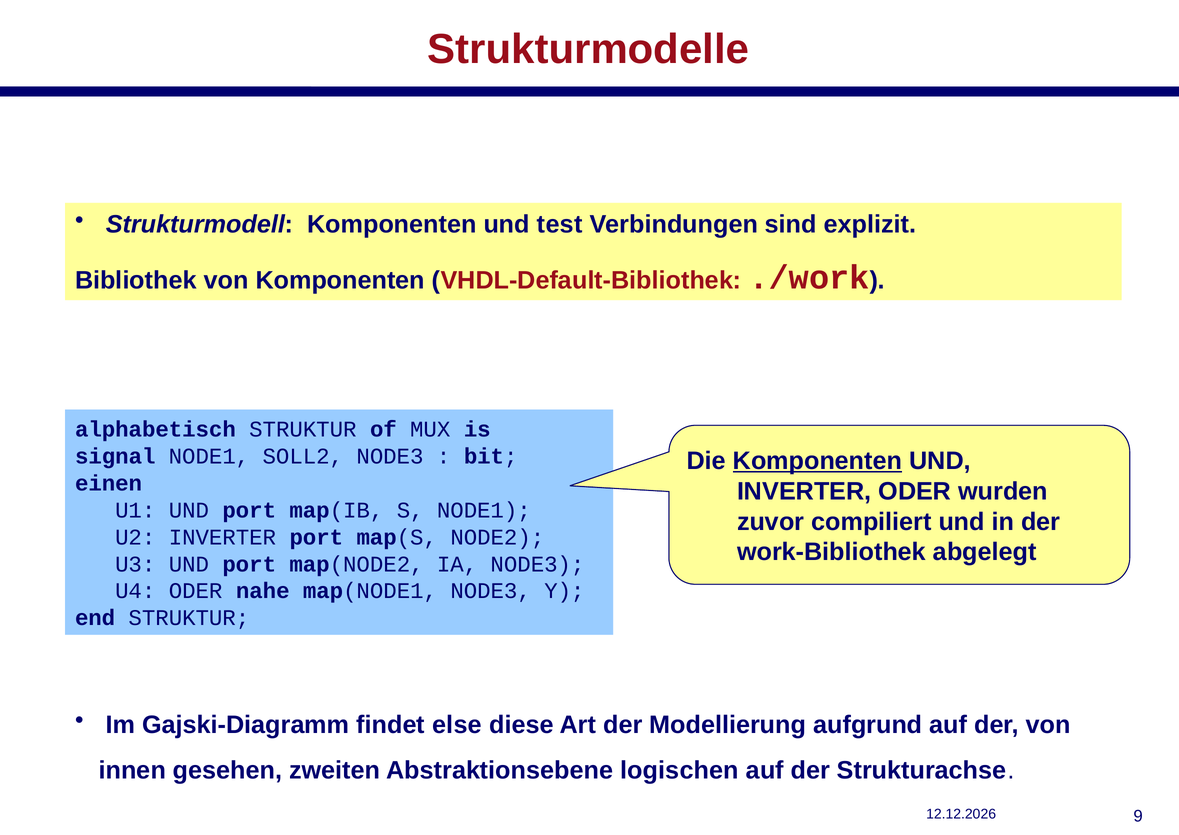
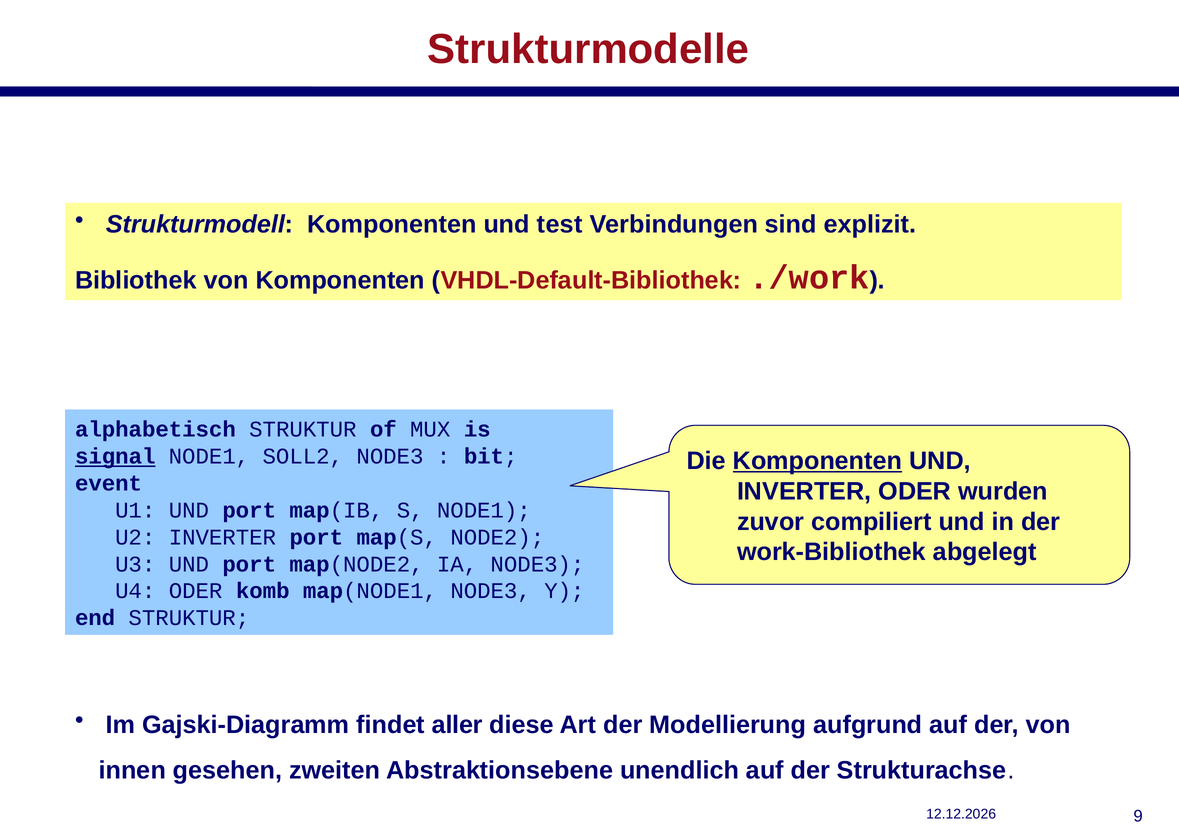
signal underline: none -> present (115, 456)
einen: einen -> event (109, 483)
nahe: nahe -> komb (263, 591)
else: else -> aller (457, 724)
logischen: logischen -> unendlich (680, 770)
